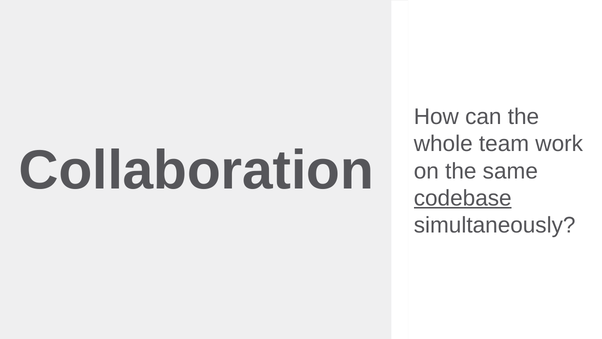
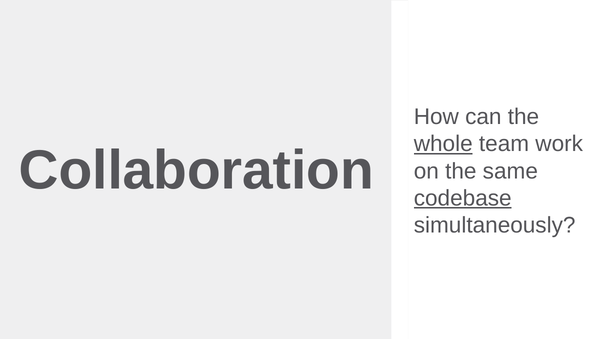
whole underline: none -> present (443, 144)
